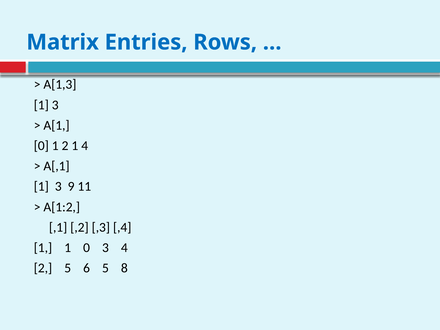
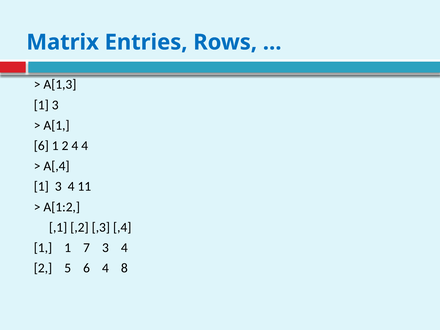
0: 0 -> 6 (41, 146)
2 1: 1 -> 4 (75, 146)
A[,1: A[,1 -> A[,4 (57, 166)
1 3 9: 9 -> 4 (71, 187)
1 0: 0 -> 7 (87, 248)
6 5: 5 -> 4 (105, 268)
